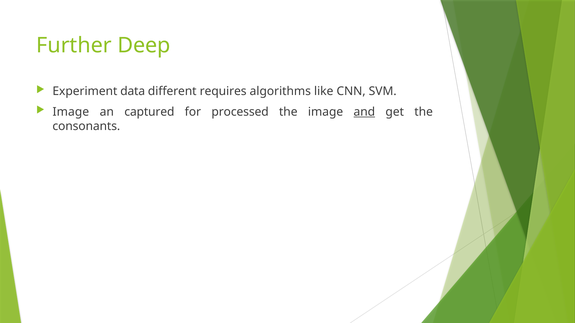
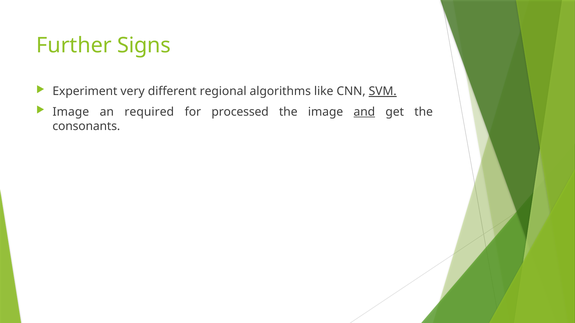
Deep: Deep -> Signs (144, 45)
data: data -> very (133, 91)
requires: requires -> regional (223, 91)
SVM underline: none -> present (383, 91)
captured: captured -> required (149, 112)
